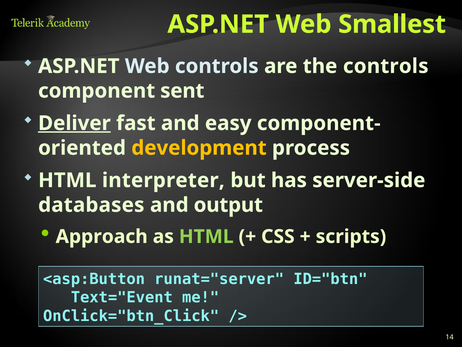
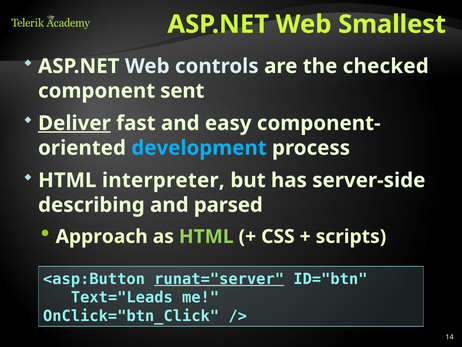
the controls: controls -> checked (386, 66)
development colour: yellow -> light blue (199, 148)
databases: databases -> describing (91, 205)
output: output -> parsed (228, 205)
runat="server underline: none -> present (219, 279)
Text="Event: Text="Event -> Text="Leads (122, 297)
